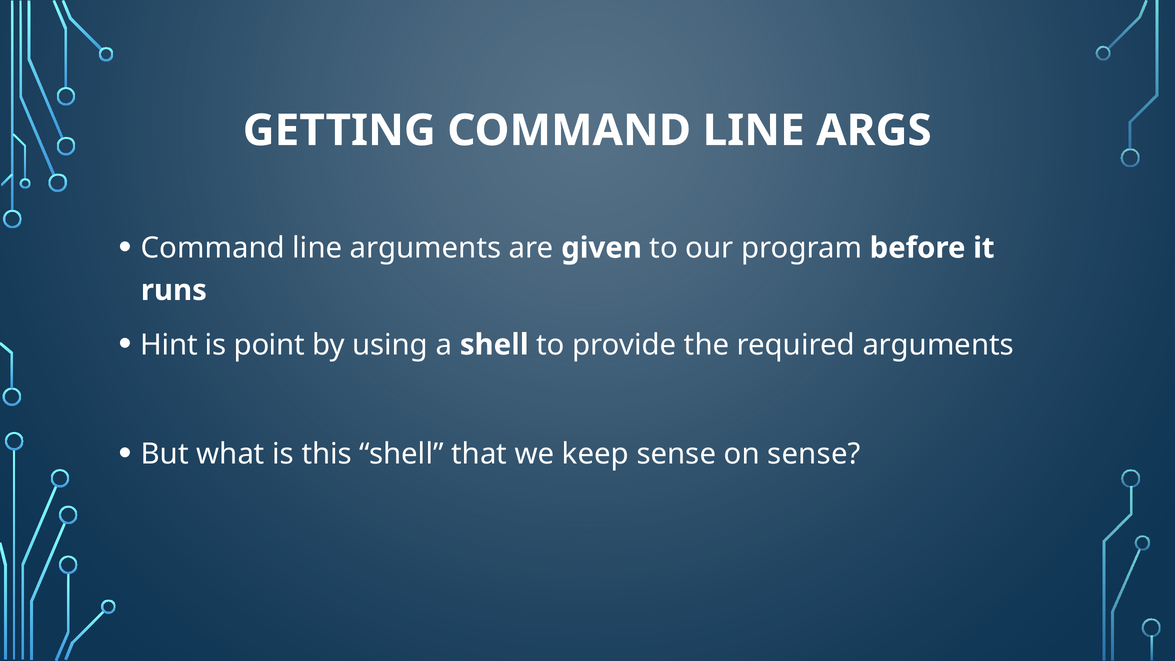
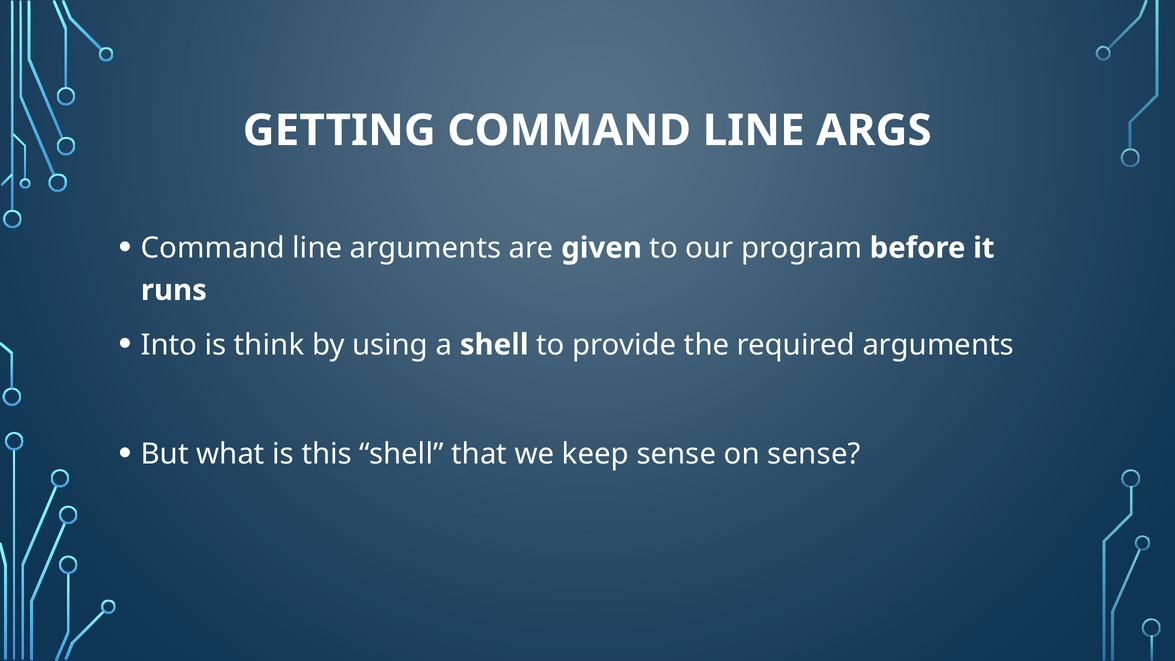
Hint: Hint -> Into (169, 345)
point: point -> think (269, 345)
